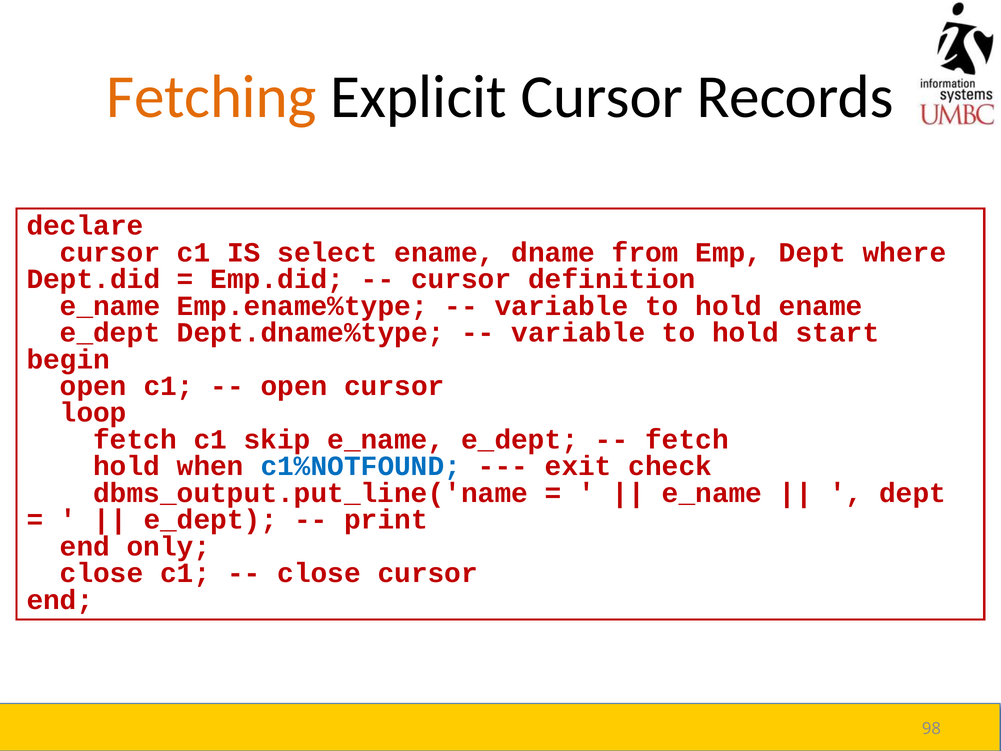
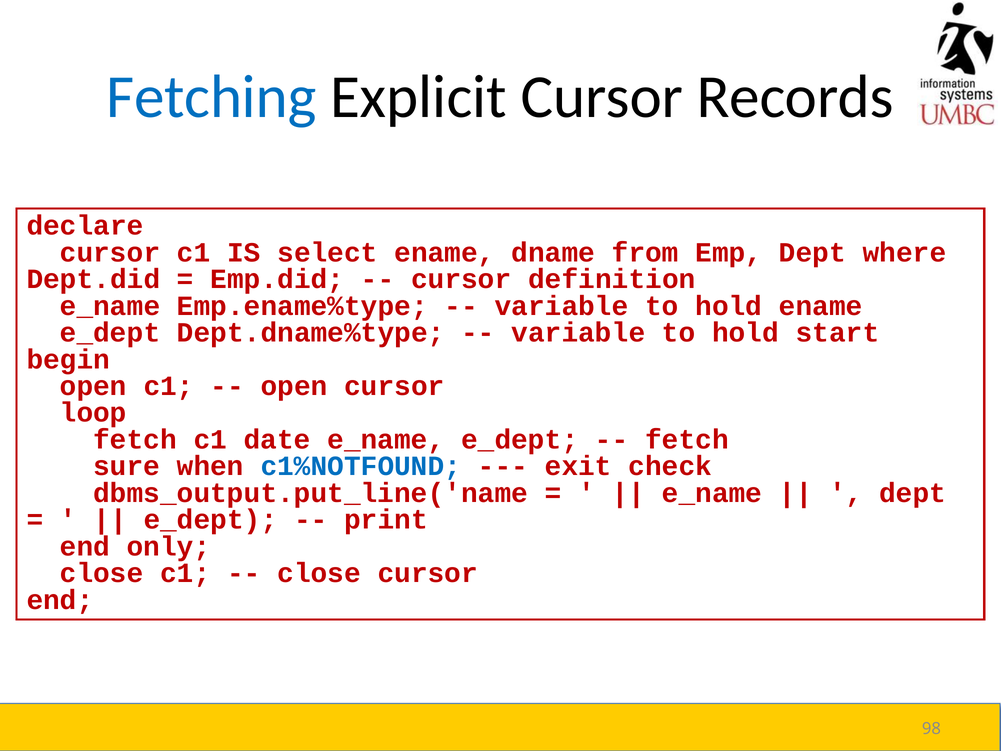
Fetching colour: orange -> blue (211, 97)
skip: skip -> date (277, 439)
hold: hold -> sure (127, 466)
